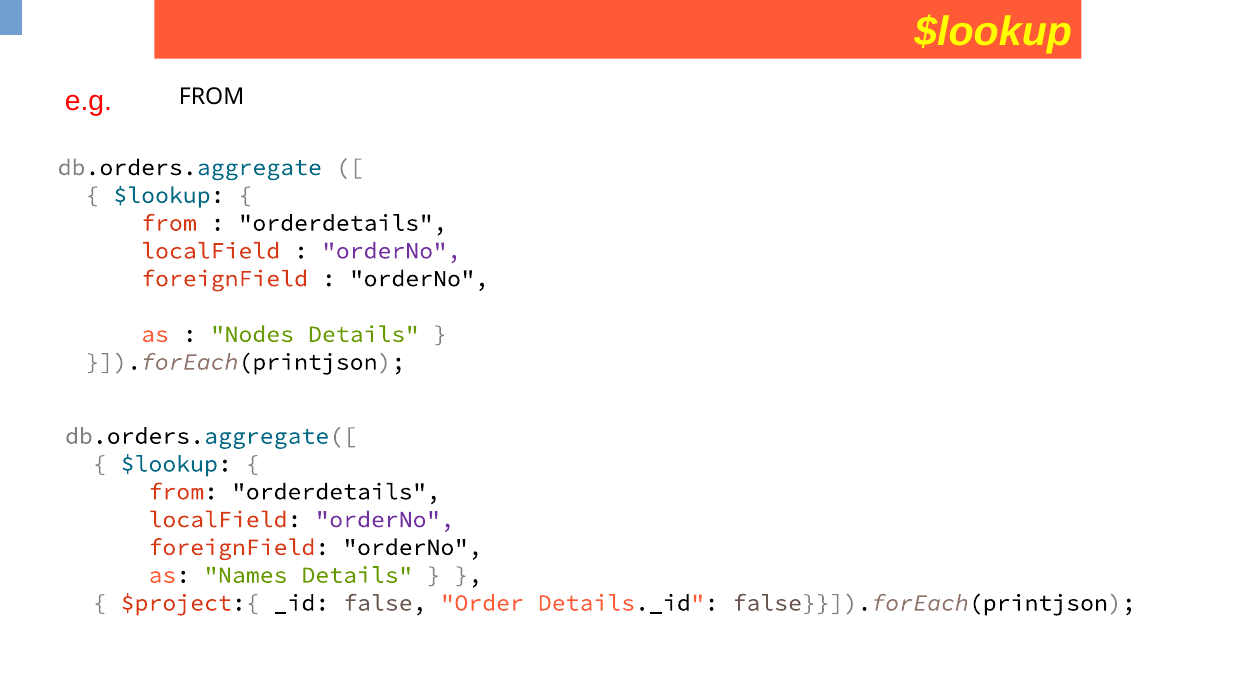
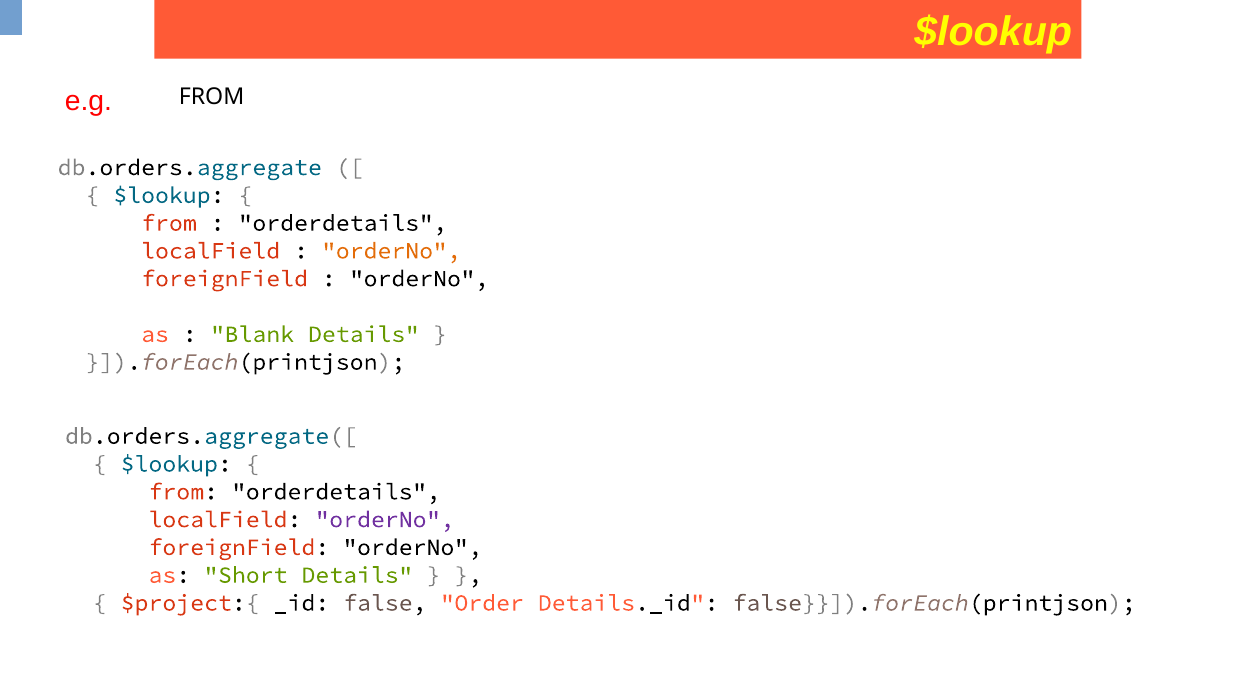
orderNo colour: purple -> orange (391, 251)
Nodes: Nodes -> Blank (252, 334)
Names: Names -> Short (246, 575)
